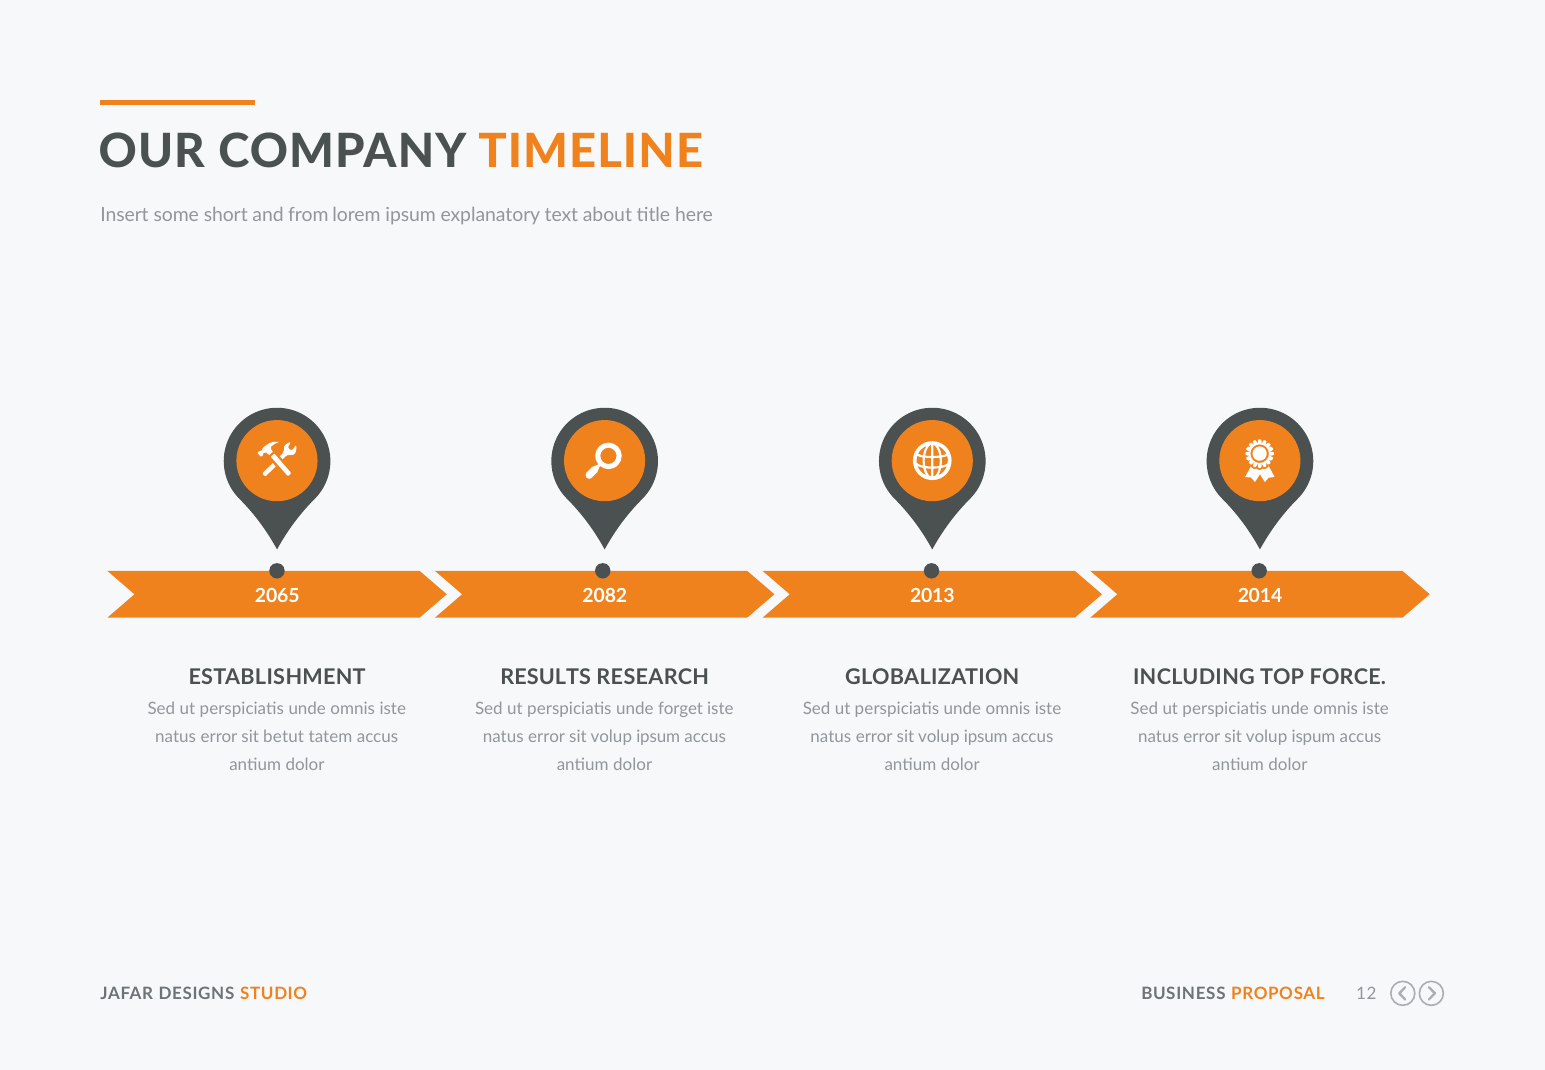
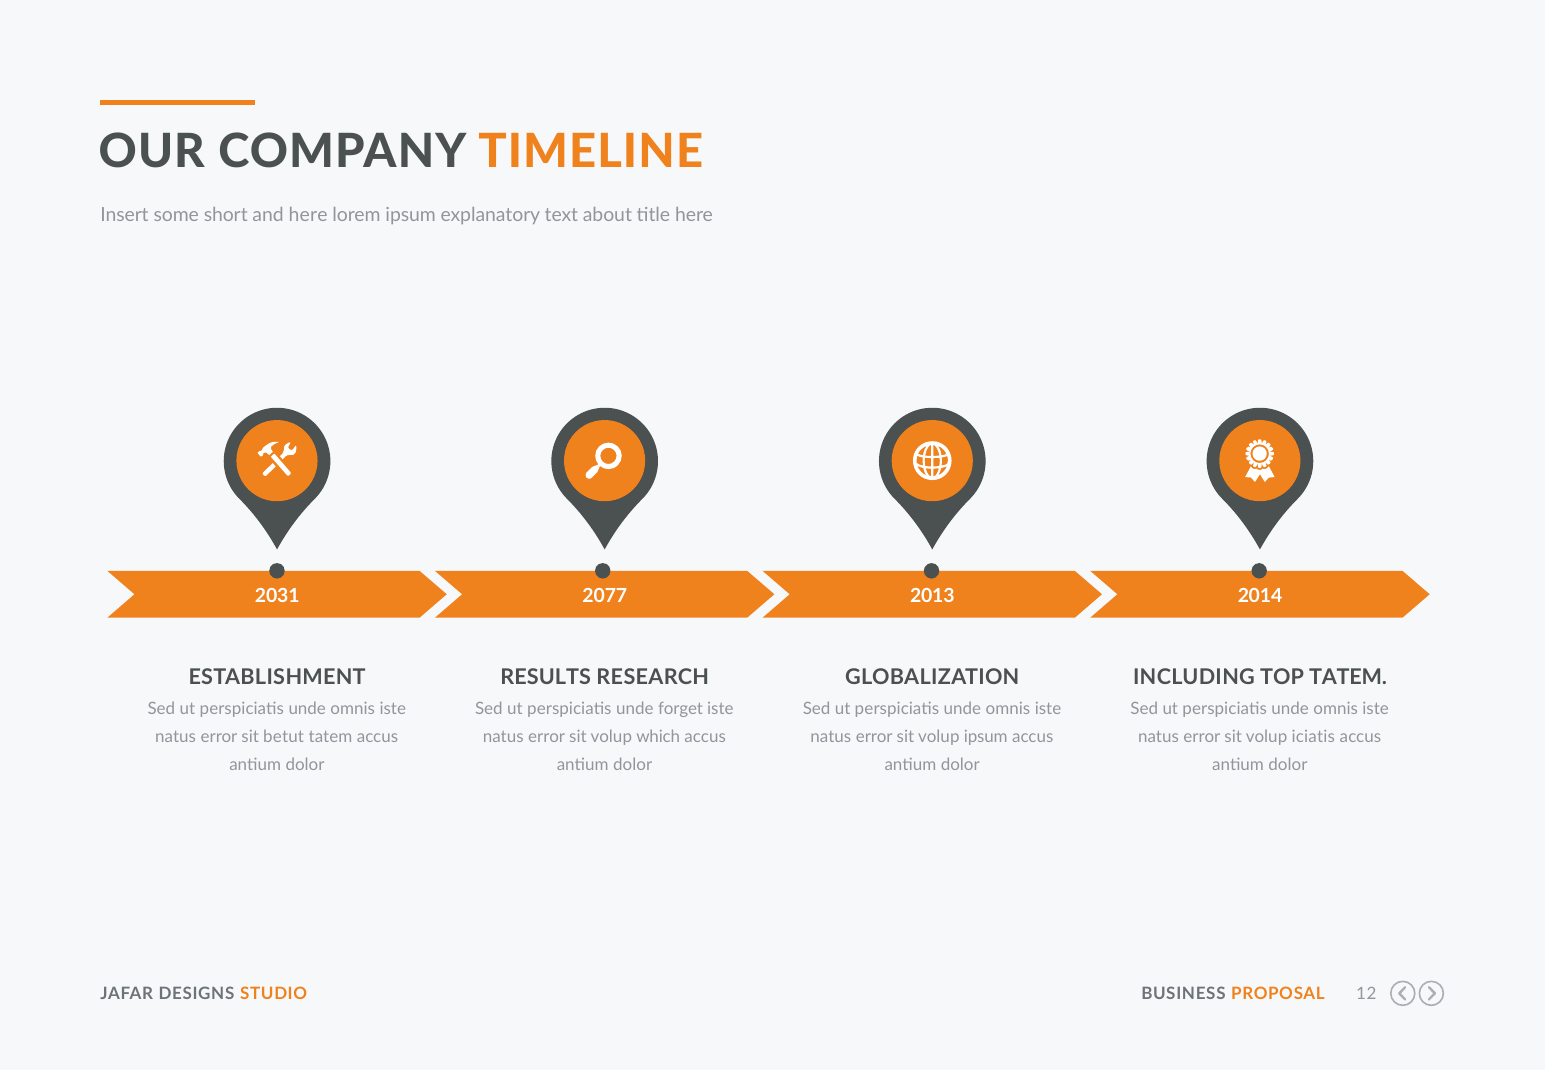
and from: from -> here (308, 215)
2065: 2065 -> 2031 (277, 596)
2082: 2082 -> 2077 (605, 596)
TOP FORCE: FORCE -> TATEM (1348, 677)
ipsum: ipsum -> which (658, 737)
ispum: ispum -> iciatis (1313, 737)
